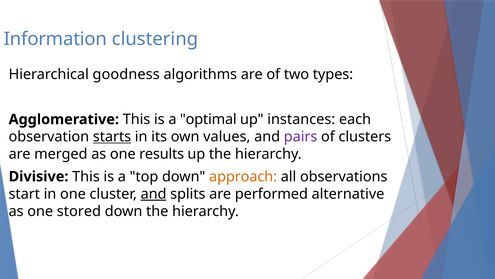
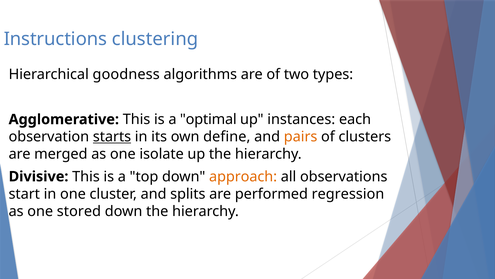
Information: Information -> Instructions (55, 39)
values: values -> define (227, 136)
pairs colour: purple -> orange (301, 136)
results: results -> isolate (162, 154)
and underline: present -> none (154, 194)
alternative: alternative -> regression (348, 194)
